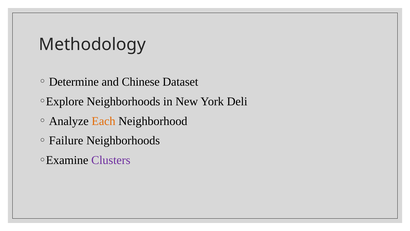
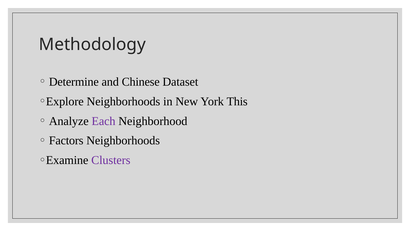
Deli: Deli -> This (237, 101)
Each colour: orange -> purple (104, 121)
Failure: Failure -> Factors (66, 140)
